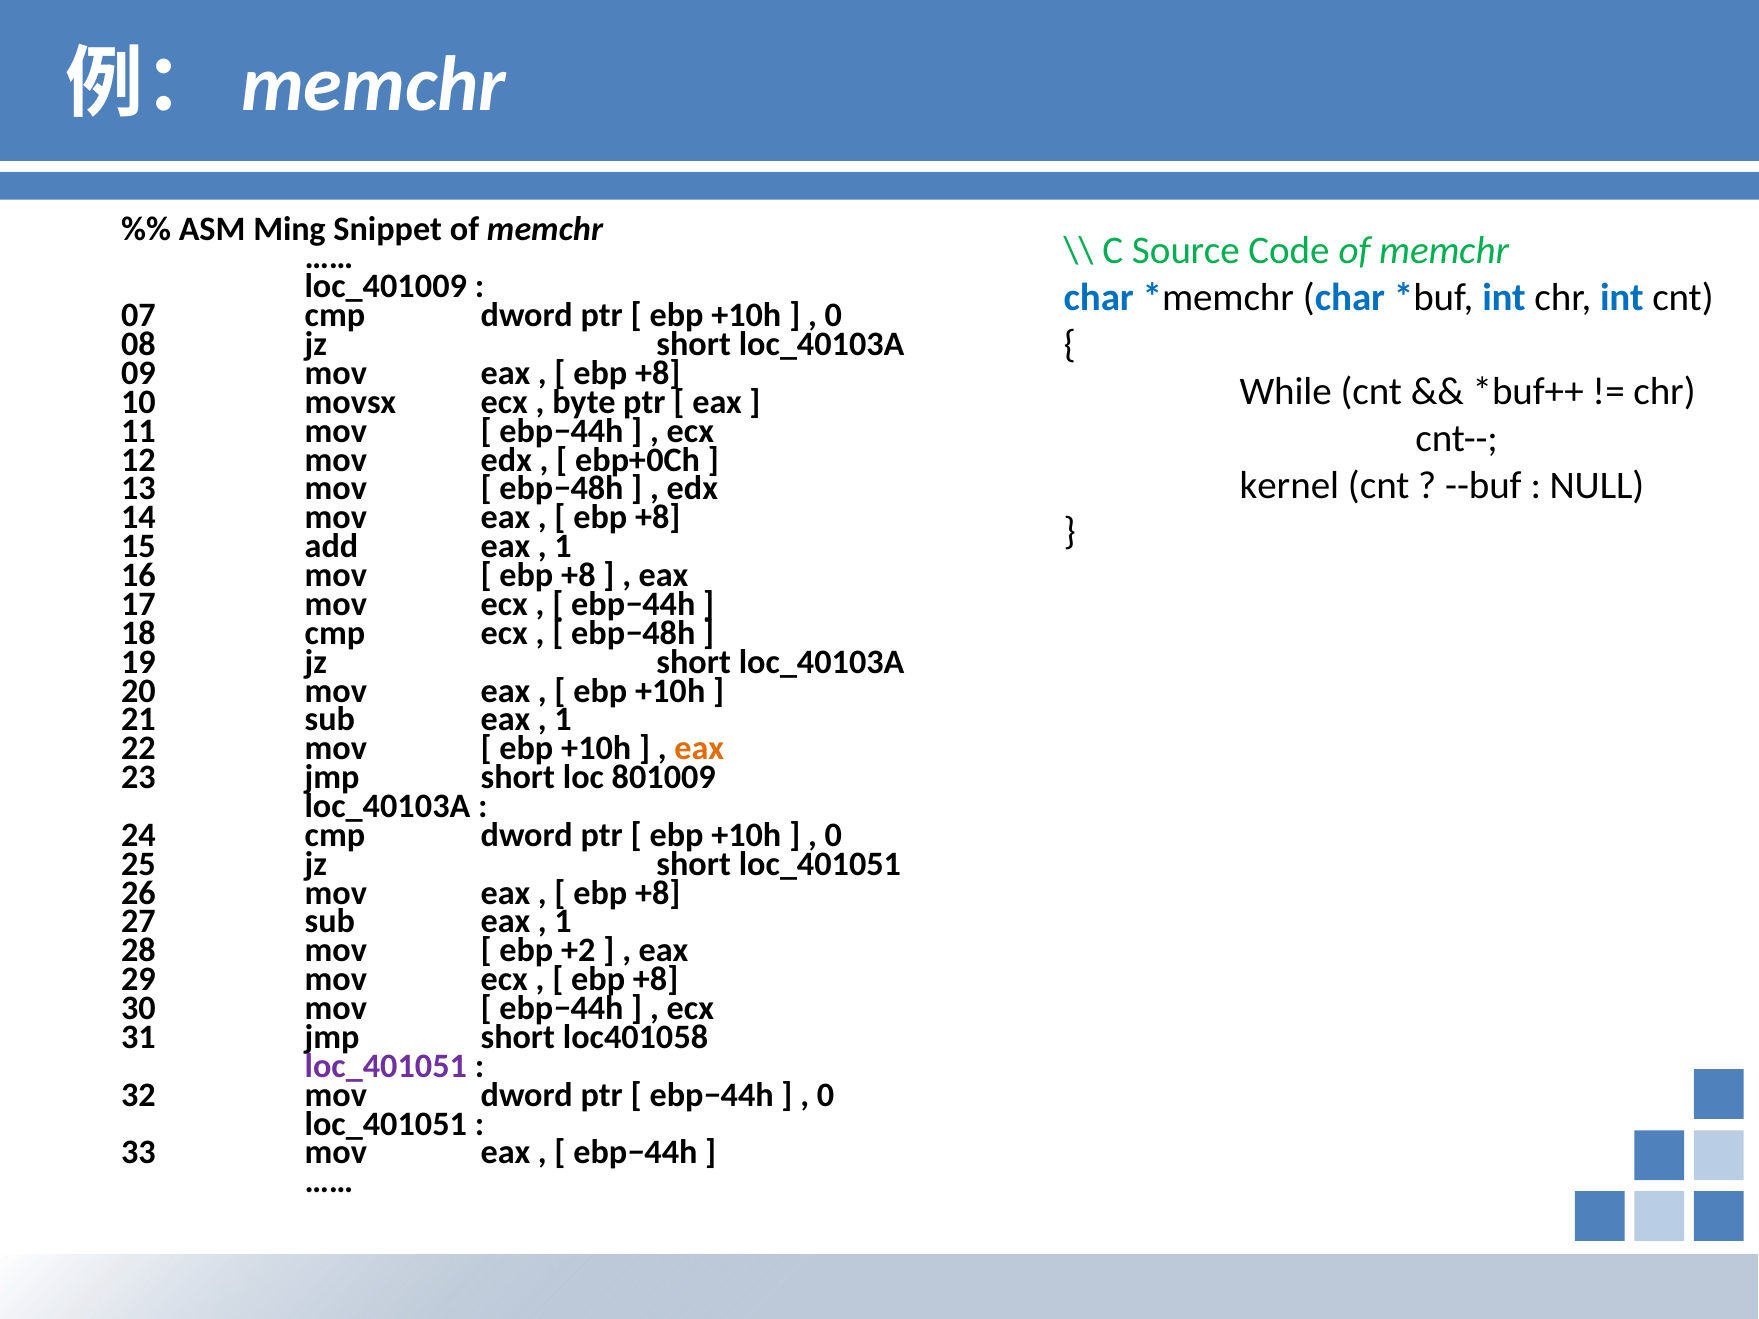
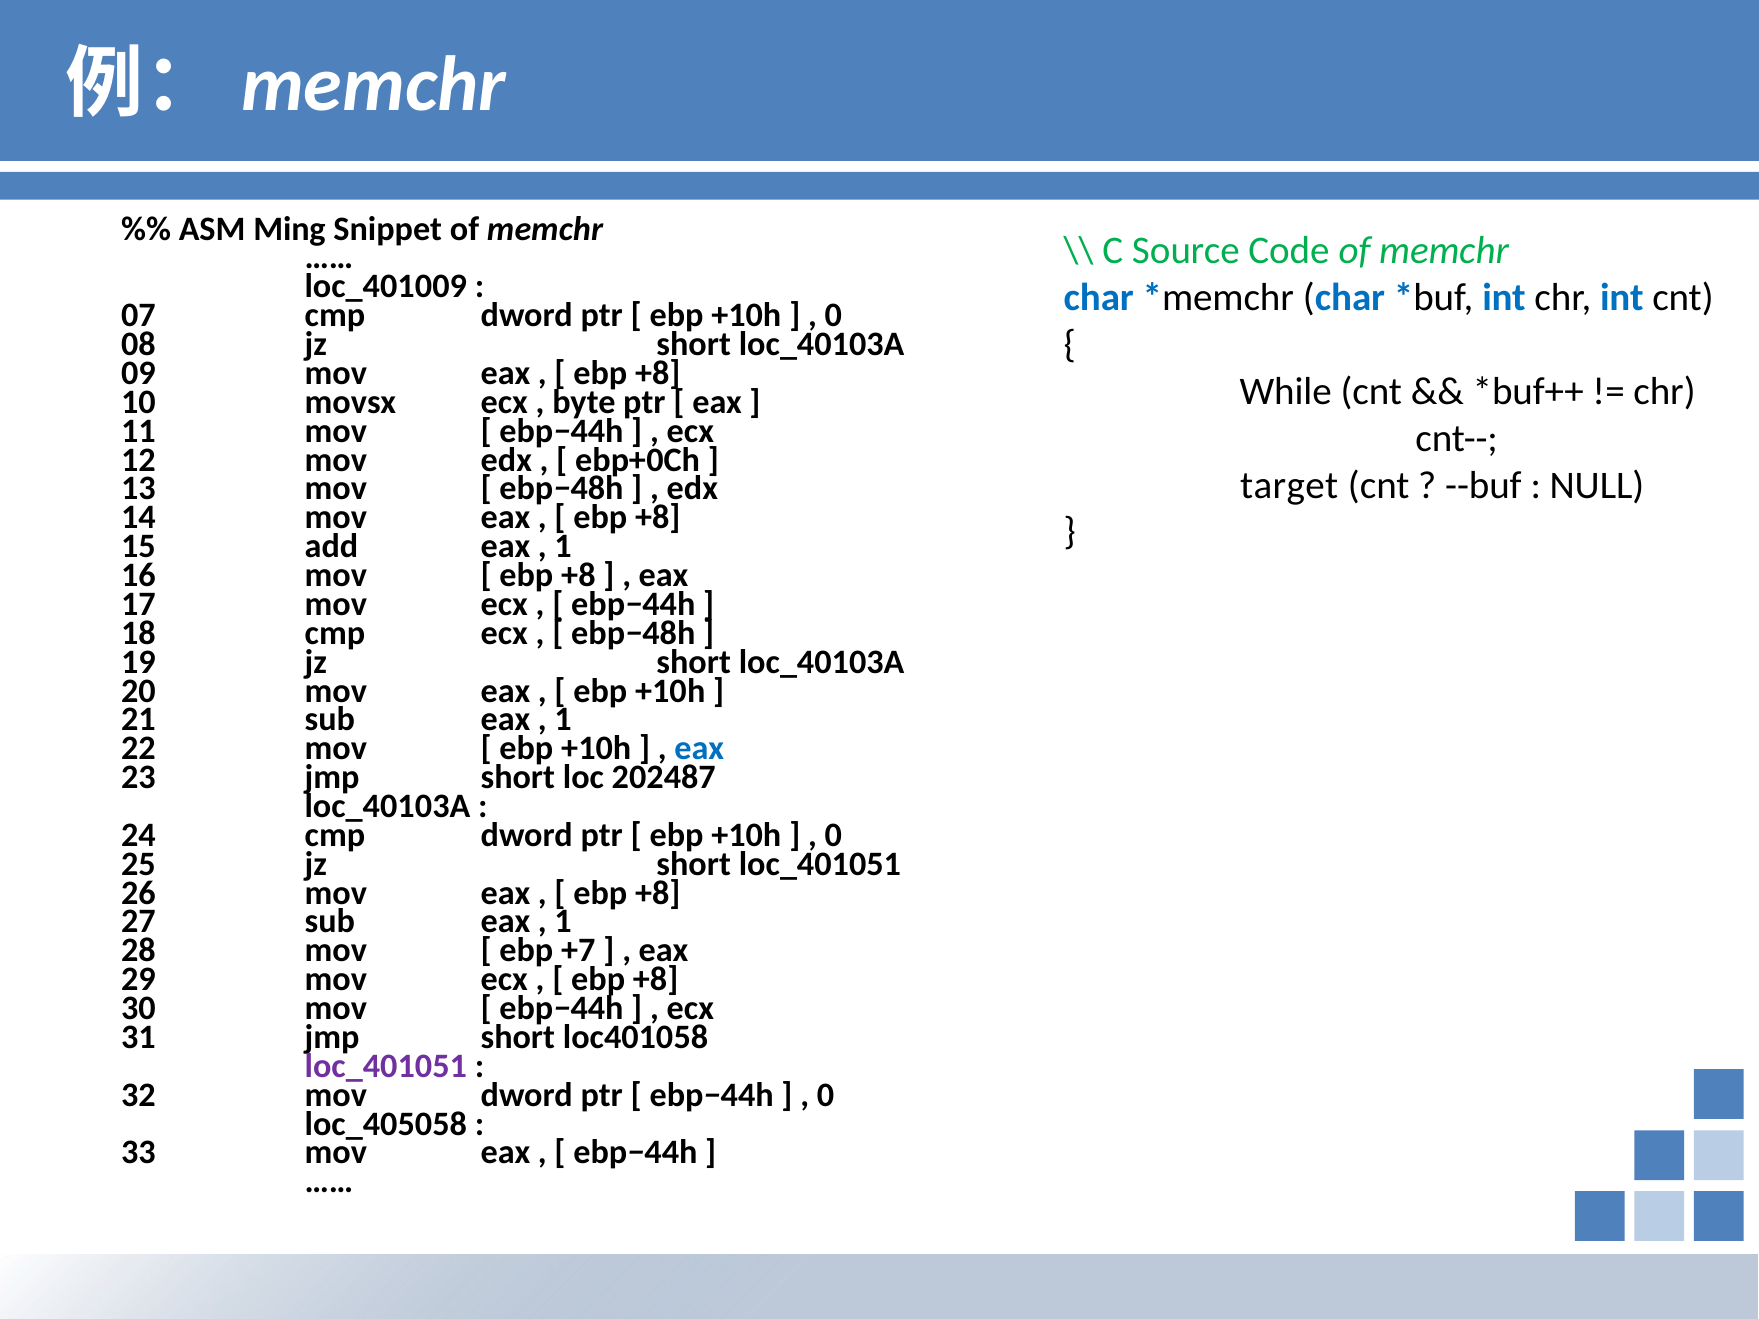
kernel: kernel -> target (1289, 485)
eax colour: orange -> blue (699, 749)
801009: 801009 -> 202487 (664, 777)
+2: +2 -> +7 (578, 951)
loc_401051: loc_401051 -> loc_405058 (386, 1124)
